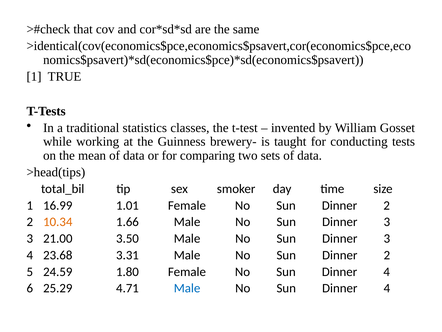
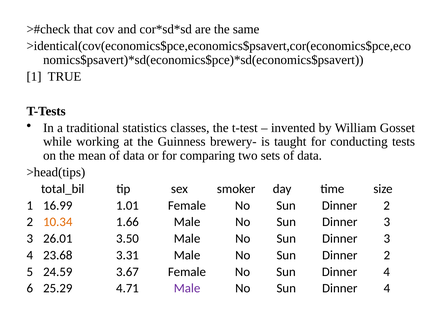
21.00: 21.00 -> 26.01 (58, 238)
1.80: 1.80 -> 3.67 (127, 271)
Male colour: blue -> purple (187, 288)
